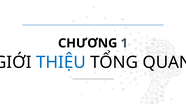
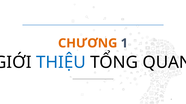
CHƯƠNG colour: black -> orange (88, 43)
